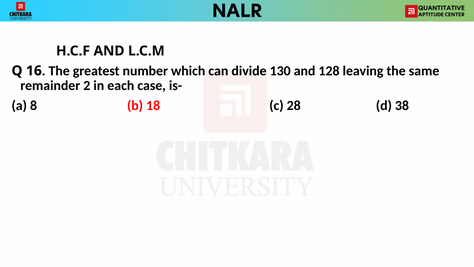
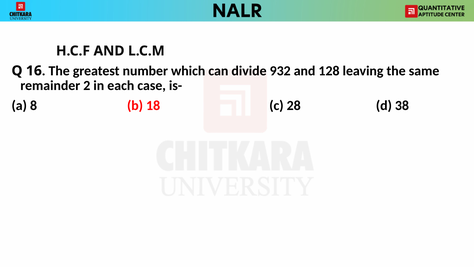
130: 130 -> 932 (280, 71)
